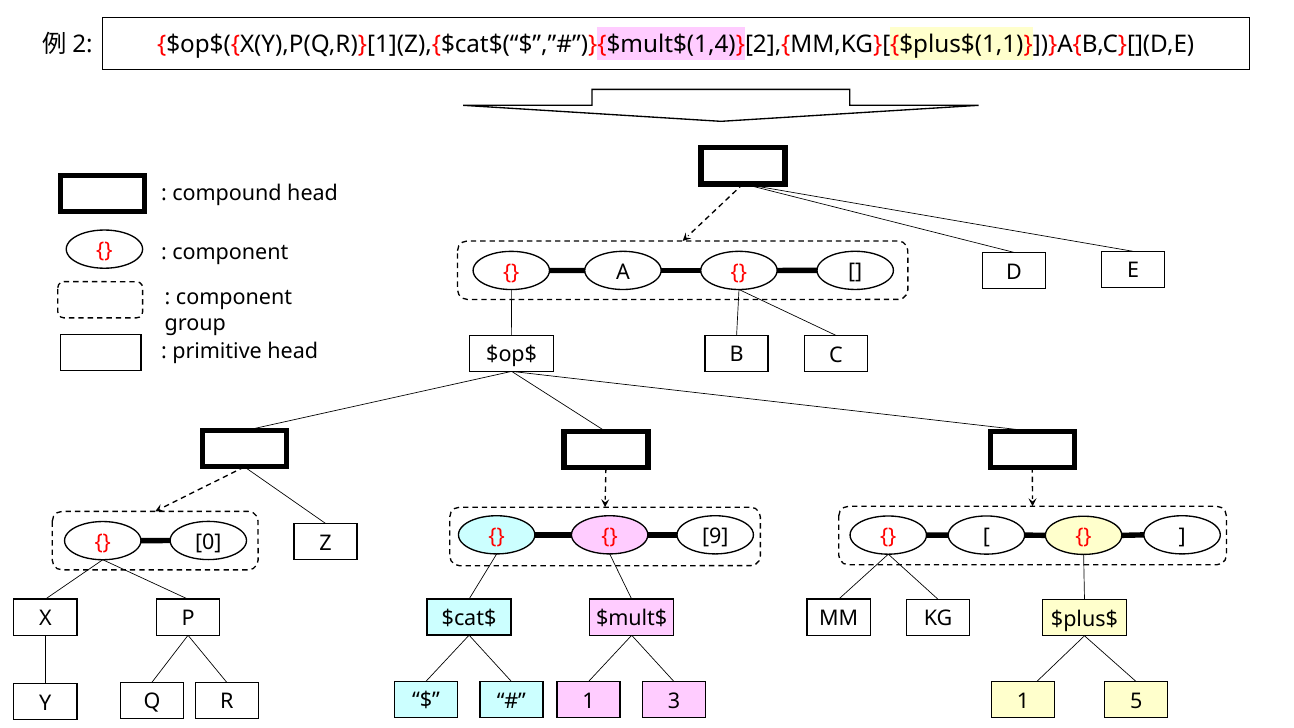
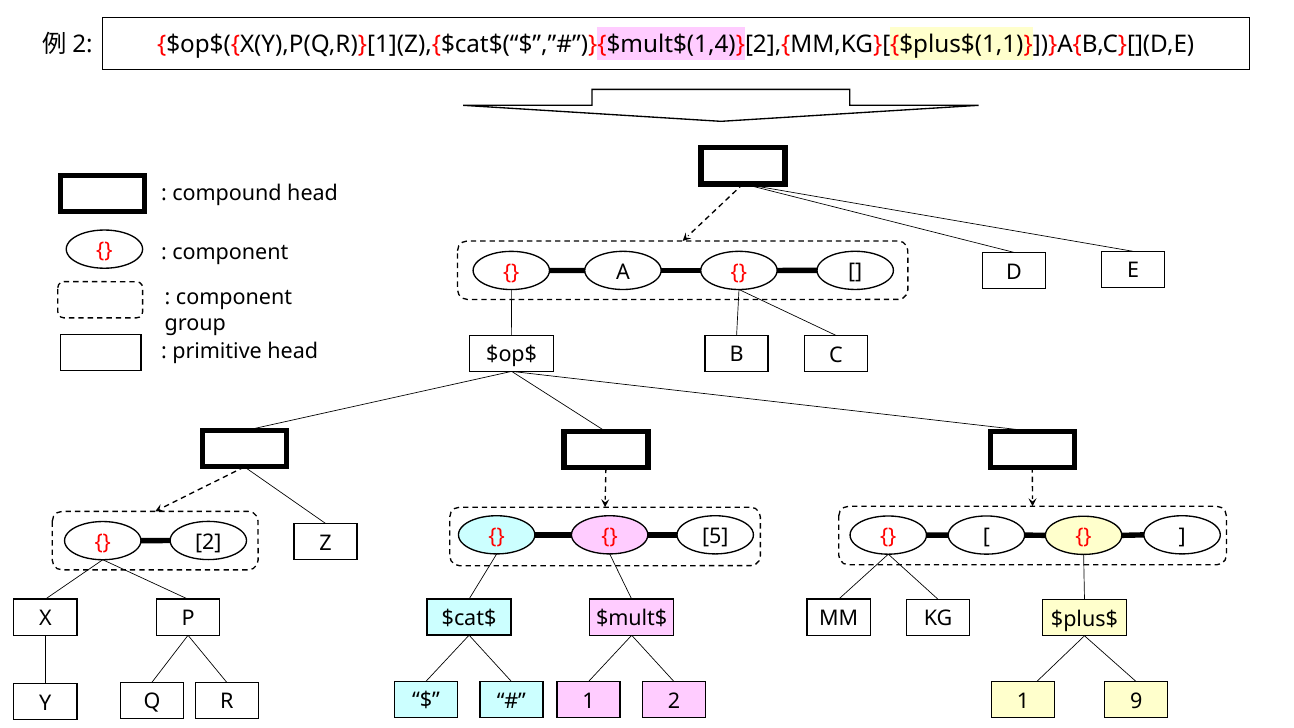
9: 9 -> 5 (715, 536)
0: 0 -> 2 (208, 542)
1 3: 3 -> 2 (674, 701)
5: 5 -> 9 (1136, 701)
